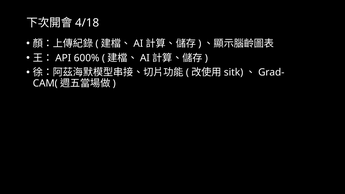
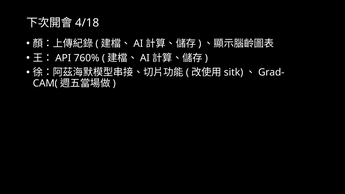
600%: 600% -> 760% (87, 58)
